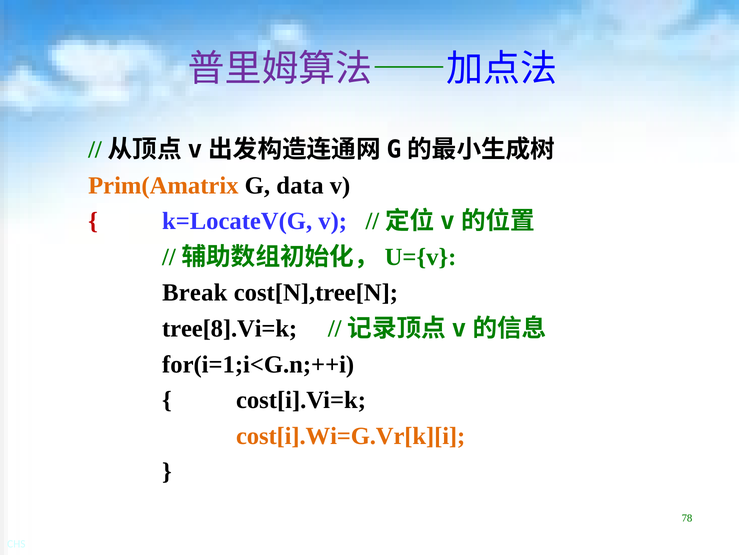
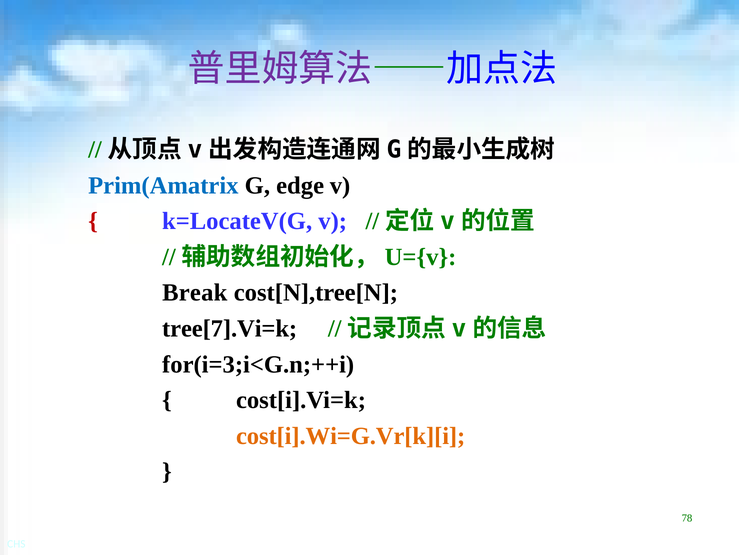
Prim(Amatrix colour: orange -> blue (163, 185)
data: data -> edge (300, 185)
tree[8].Vi=k: tree[8].Vi=k -> tree[7].Vi=k (230, 328)
for(i=1;i<G.n;++i: for(i=1;i<G.n;++i -> for(i=3;i<G.n;++i (258, 364)
